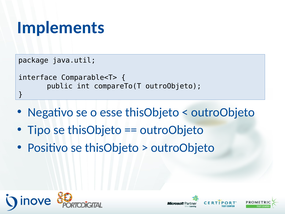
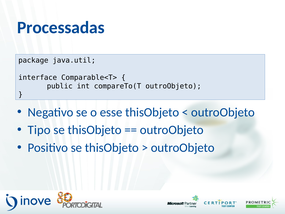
Implements: Implements -> Processadas (61, 28)
